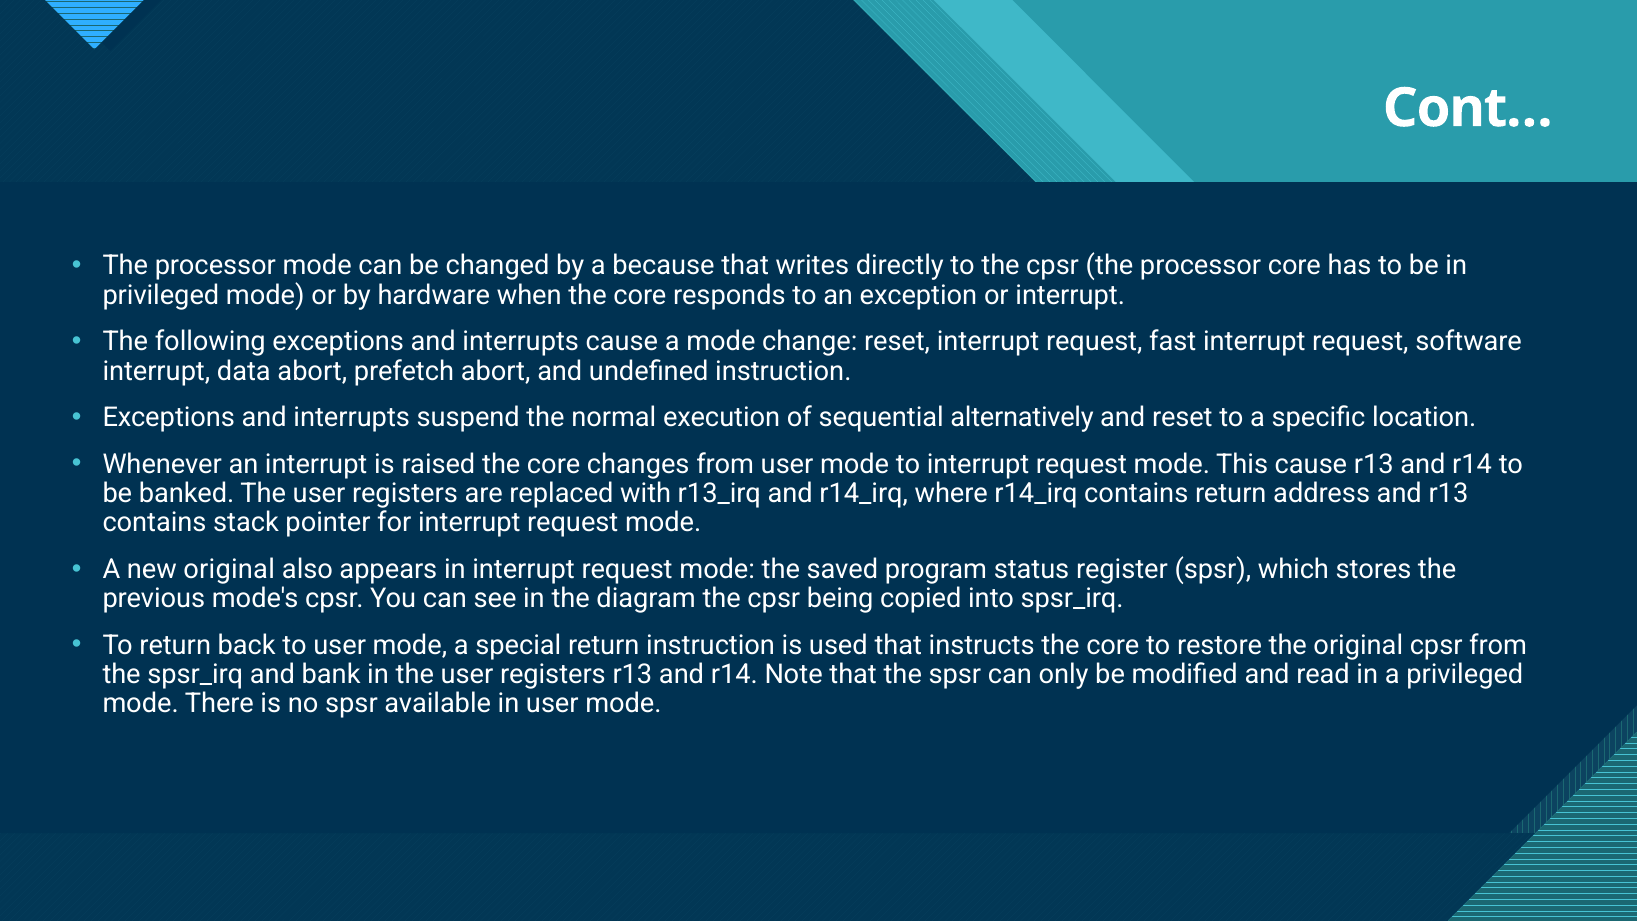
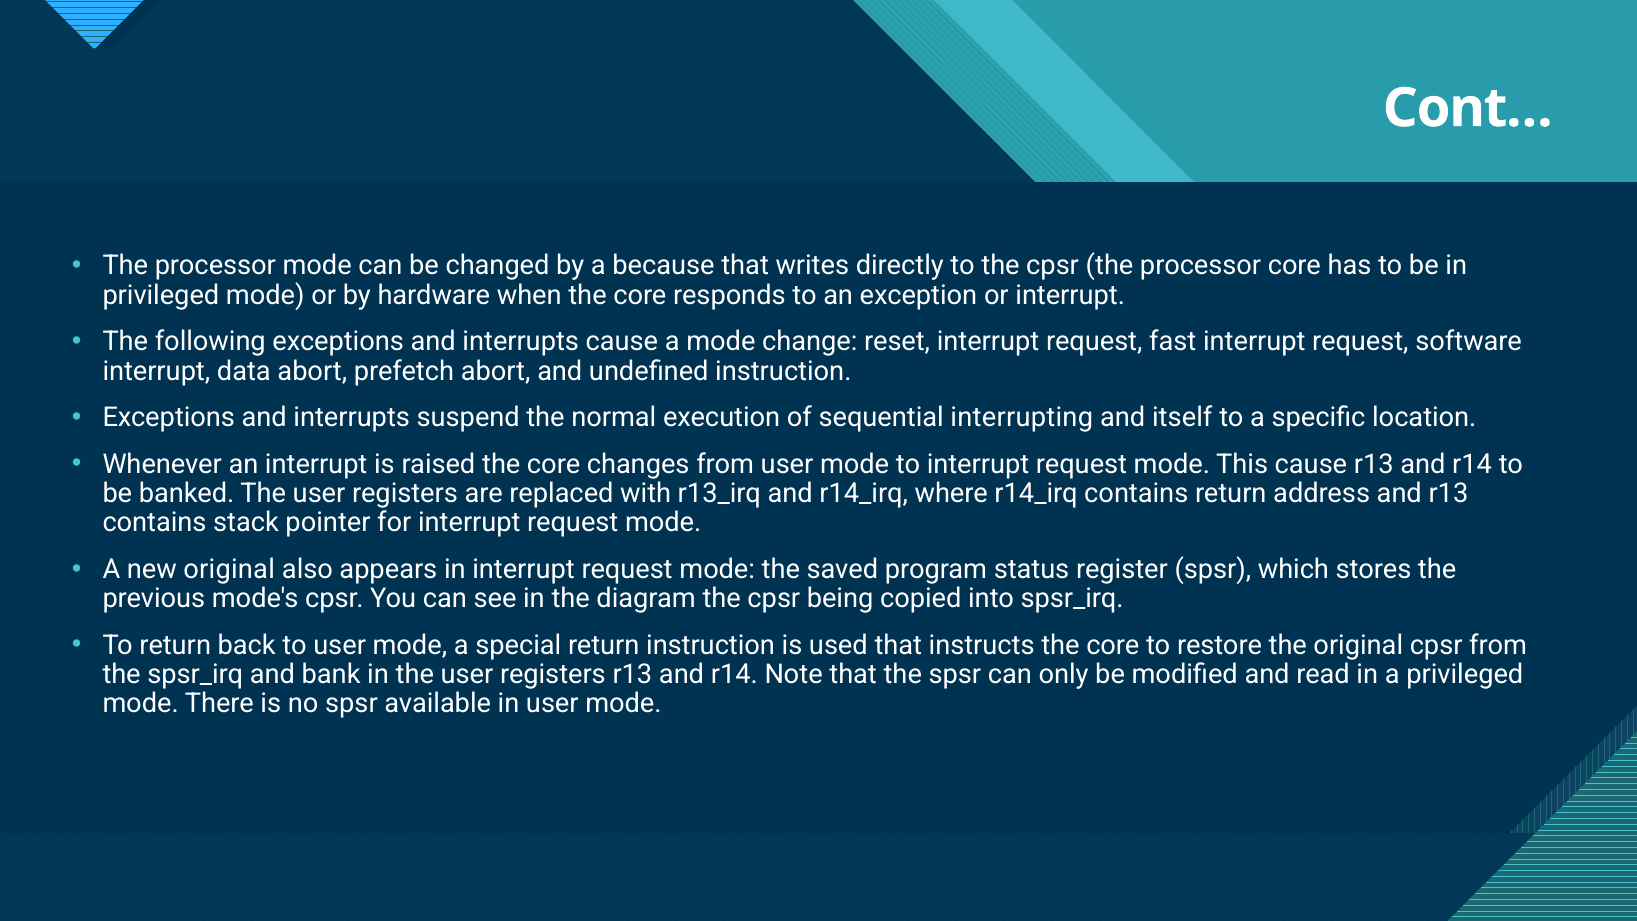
alternatively: alternatively -> interrupting (1022, 417)
and reset: reset -> itself (1182, 417)
